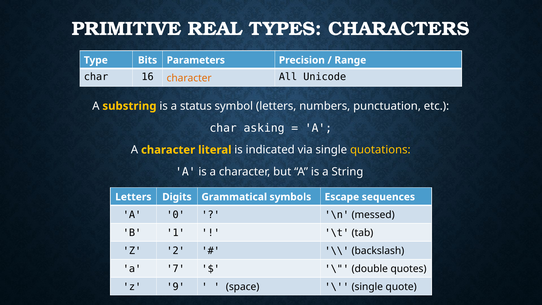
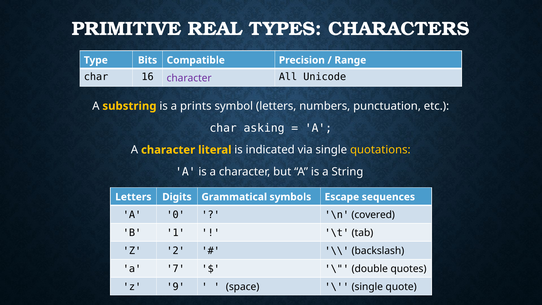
Parameters: Parameters -> Compatible (196, 60)
character colour: orange -> purple (189, 78)
status: status -> prints (196, 106)
messed: messed -> covered (373, 215)
